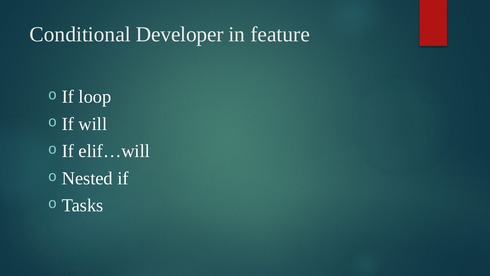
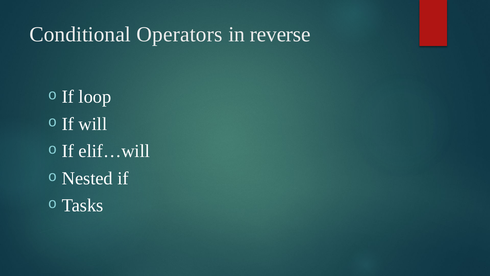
Developer: Developer -> Operators (180, 34)
feature: feature -> reverse (280, 34)
